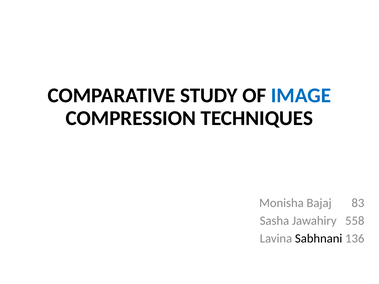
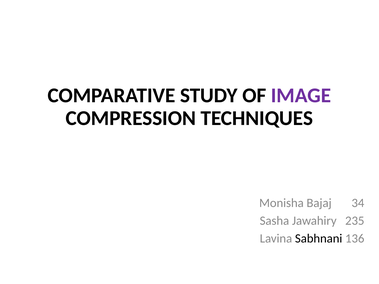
IMAGE colour: blue -> purple (301, 95)
83: 83 -> 34 (358, 203)
558: 558 -> 235 (355, 221)
